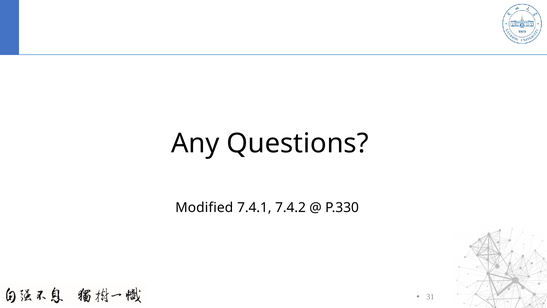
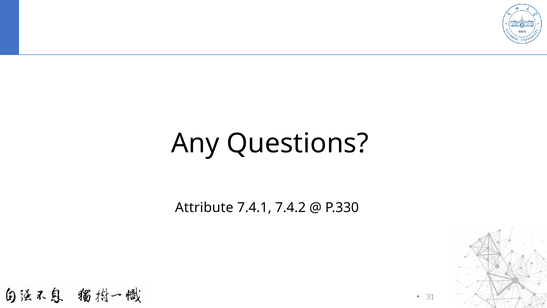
Modified: Modified -> Attribute (204, 207)
